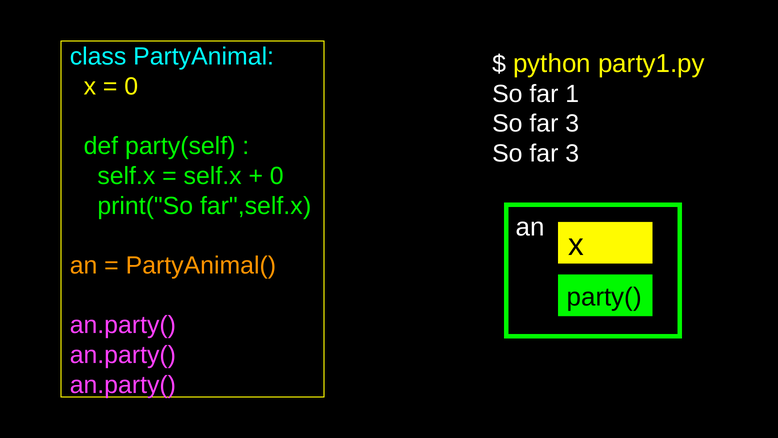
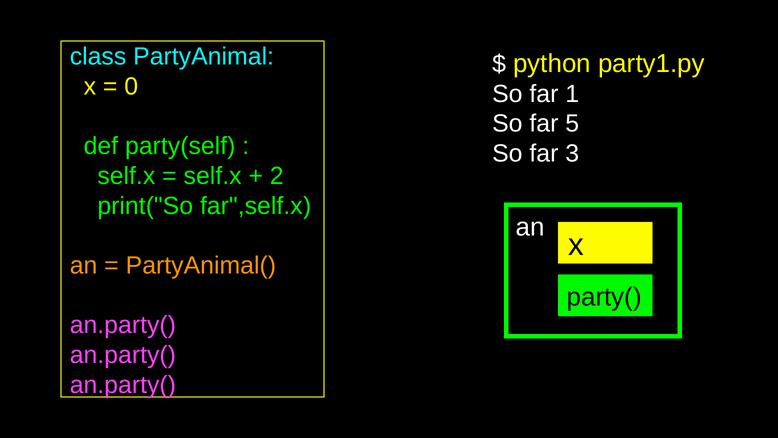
3: 3 -> 5 (572, 124)
0: 0 -> 2 (277, 176)
